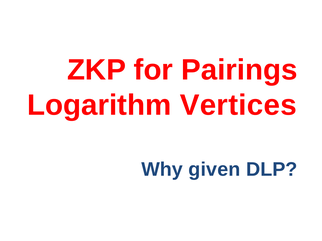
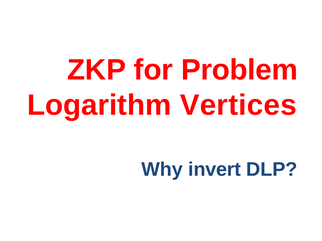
Pairings: Pairings -> Problem (239, 70)
given: given -> invert (215, 170)
